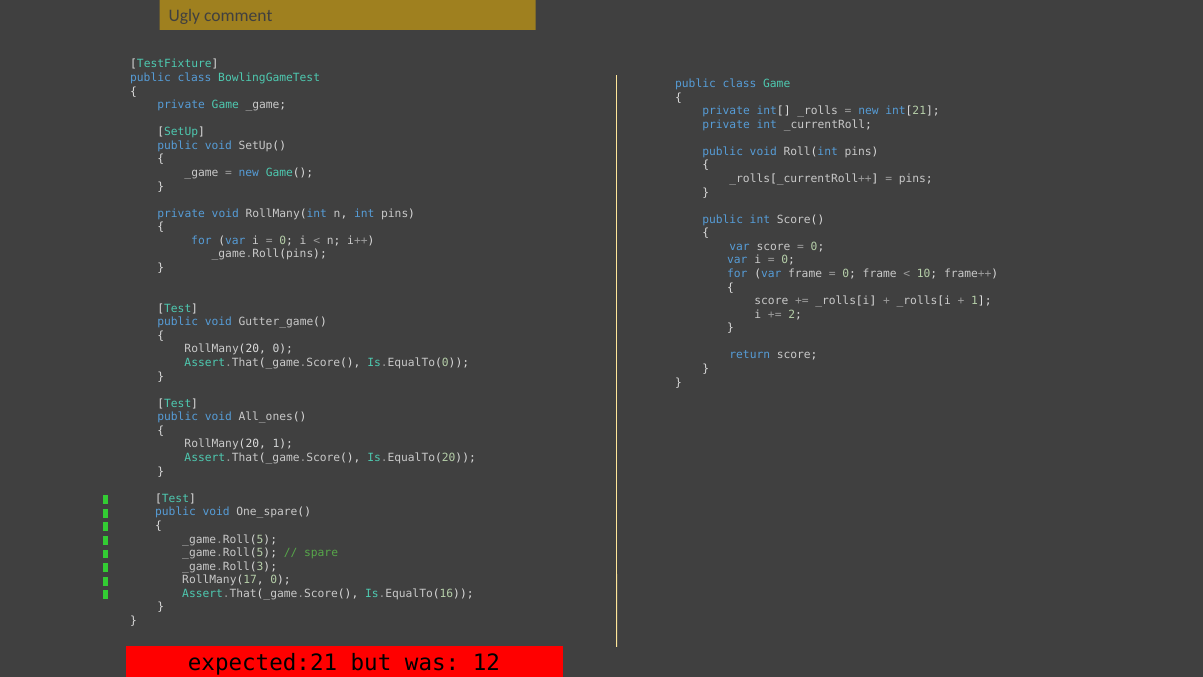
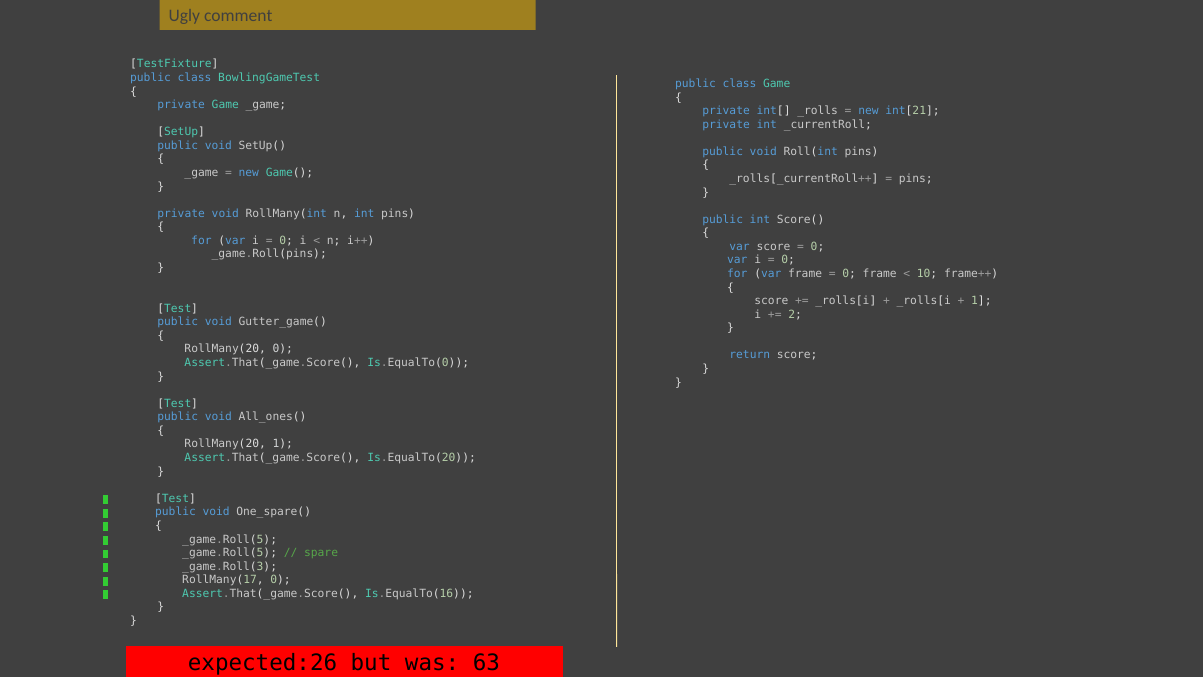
expected:21: expected:21 -> expected:26 (263, 663)
12: 12 -> 63 (486, 663)
